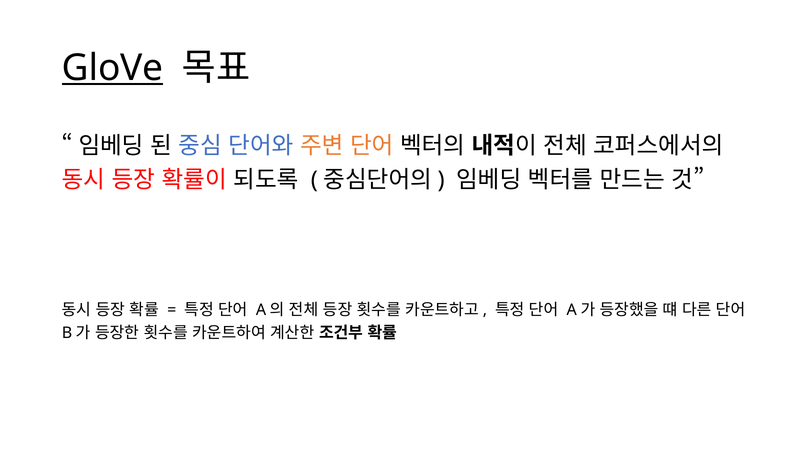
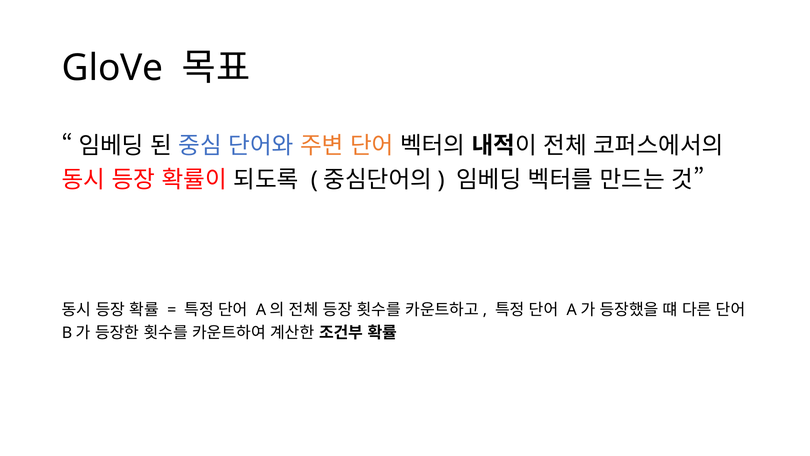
GloVe underline: present -> none (113, 68)
